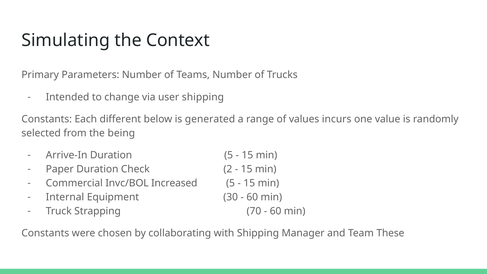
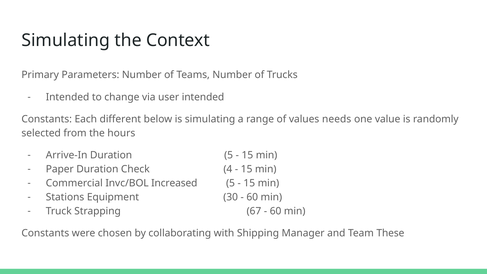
user shipping: shipping -> intended (203, 97)
is generated: generated -> simulating (210, 119)
incurs: incurs -> needs (337, 119)
being: being -> hours (121, 133)
2: 2 -> 4 (228, 169)
Internal: Internal -> Stations (65, 197)
70: 70 -> 67 (254, 211)
